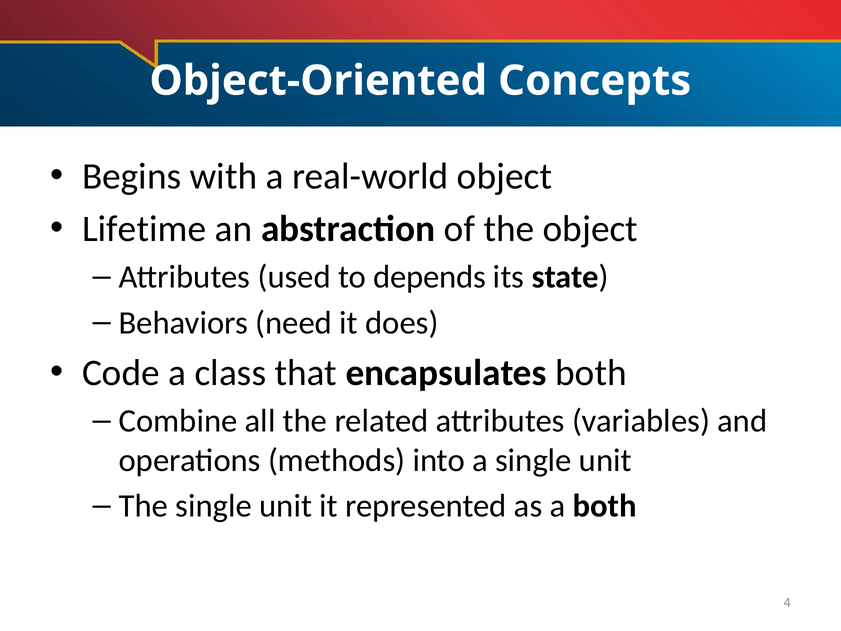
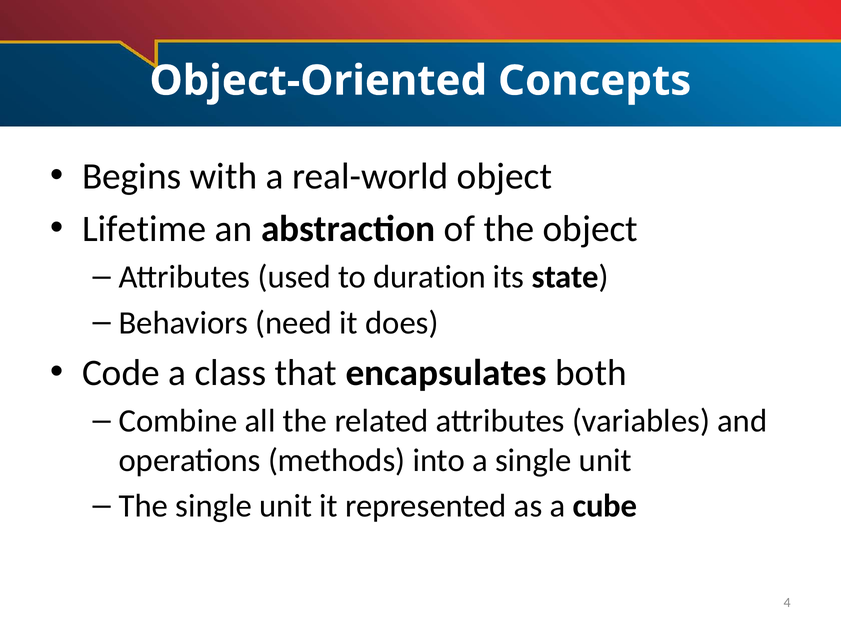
depends: depends -> duration (430, 277)
a both: both -> cube (605, 506)
